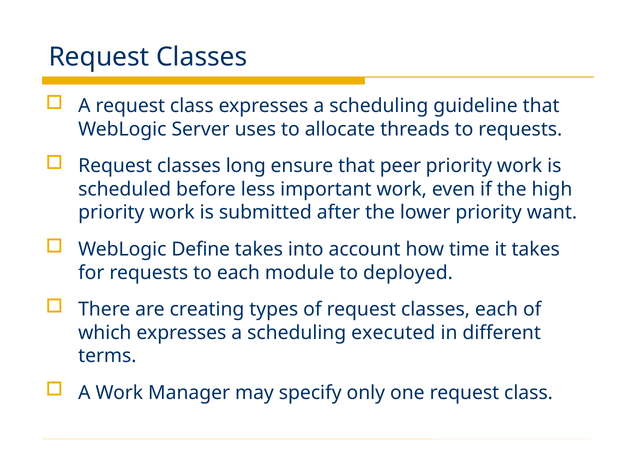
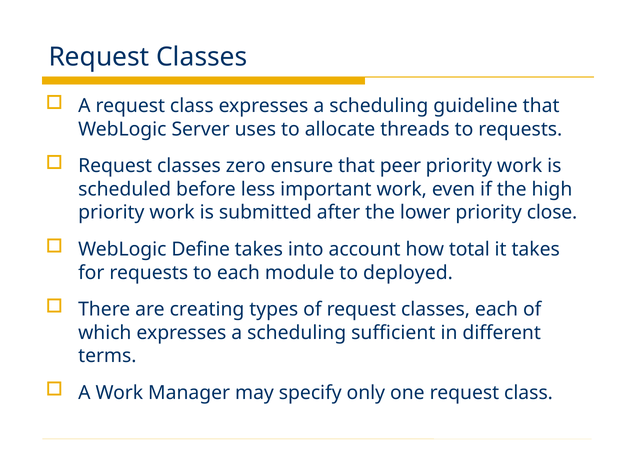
long: long -> zero (246, 166)
want: want -> close (552, 212)
time: time -> total (469, 249)
executed: executed -> sufficient (393, 332)
